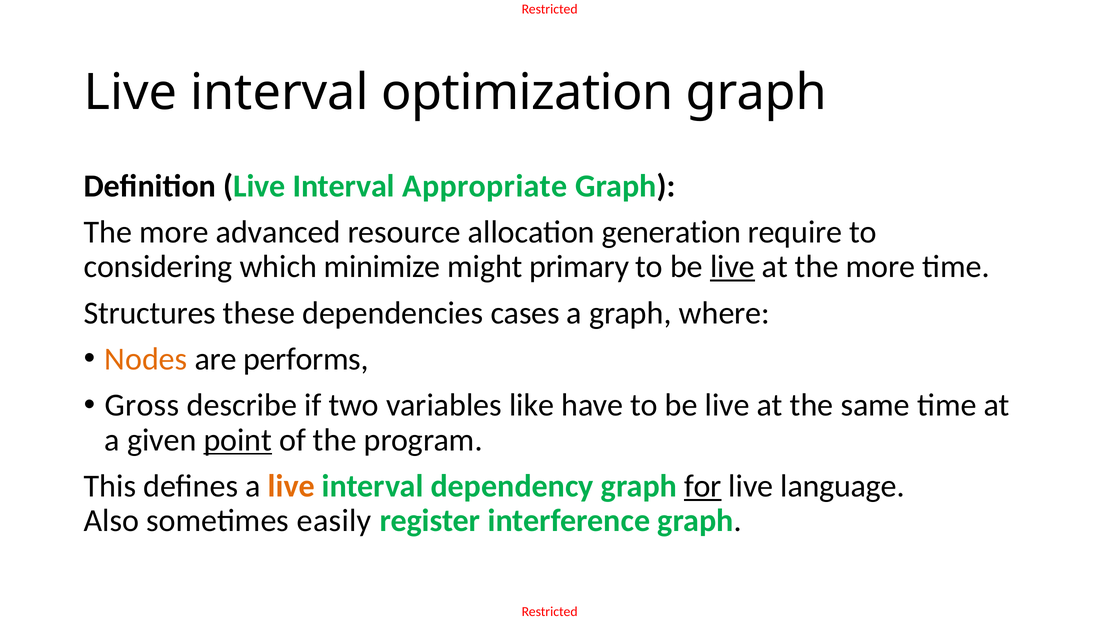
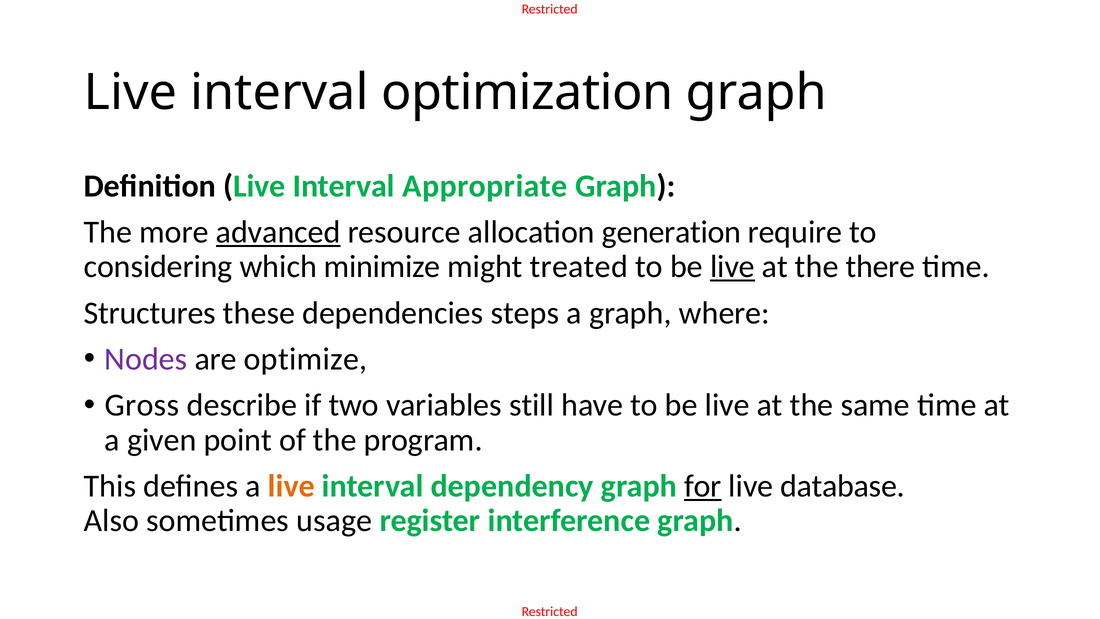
advanced underline: none -> present (278, 232)
primary: primary -> treated (579, 267)
at the more: more -> there (881, 267)
cases: cases -> steps (525, 313)
Nodes colour: orange -> purple (146, 359)
performs: performs -> optimize (306, 359)
like: like -> still (532, 405)
point underline: present -> none (238, 440)
language: language -> database (843, 486)
easily: easily -> usage (334, 521)
